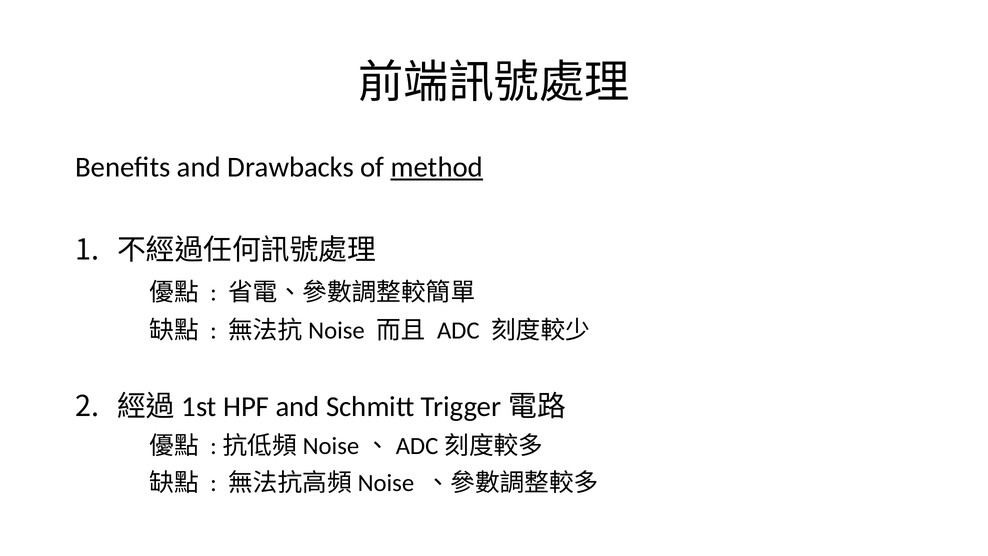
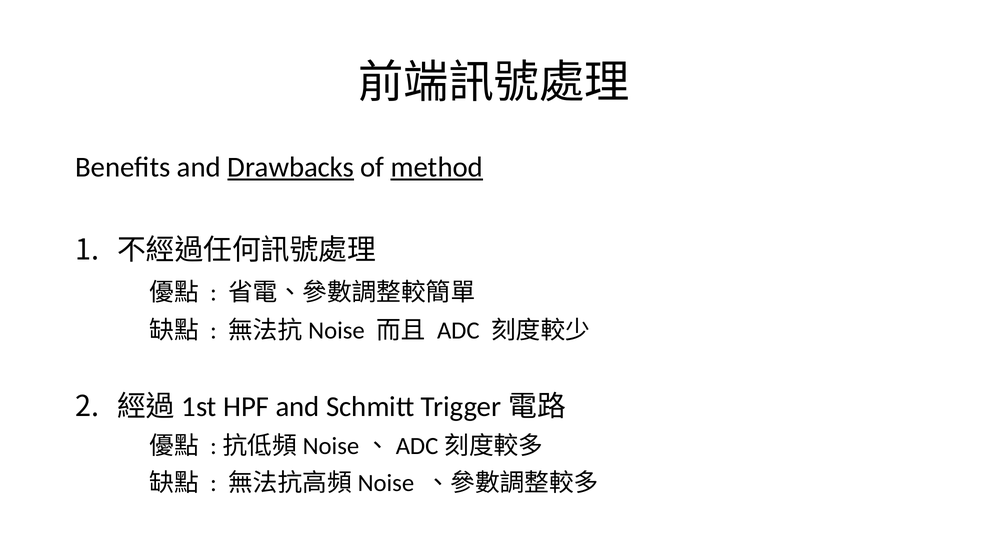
Drawbacks underline: none -> present (291, 167)
